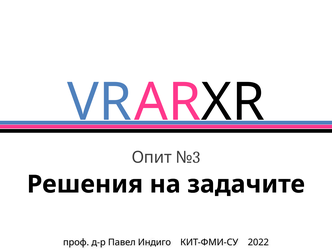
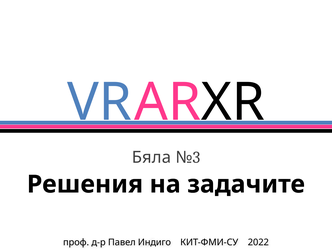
Опит: Опит -> Бяла (151, 157)
